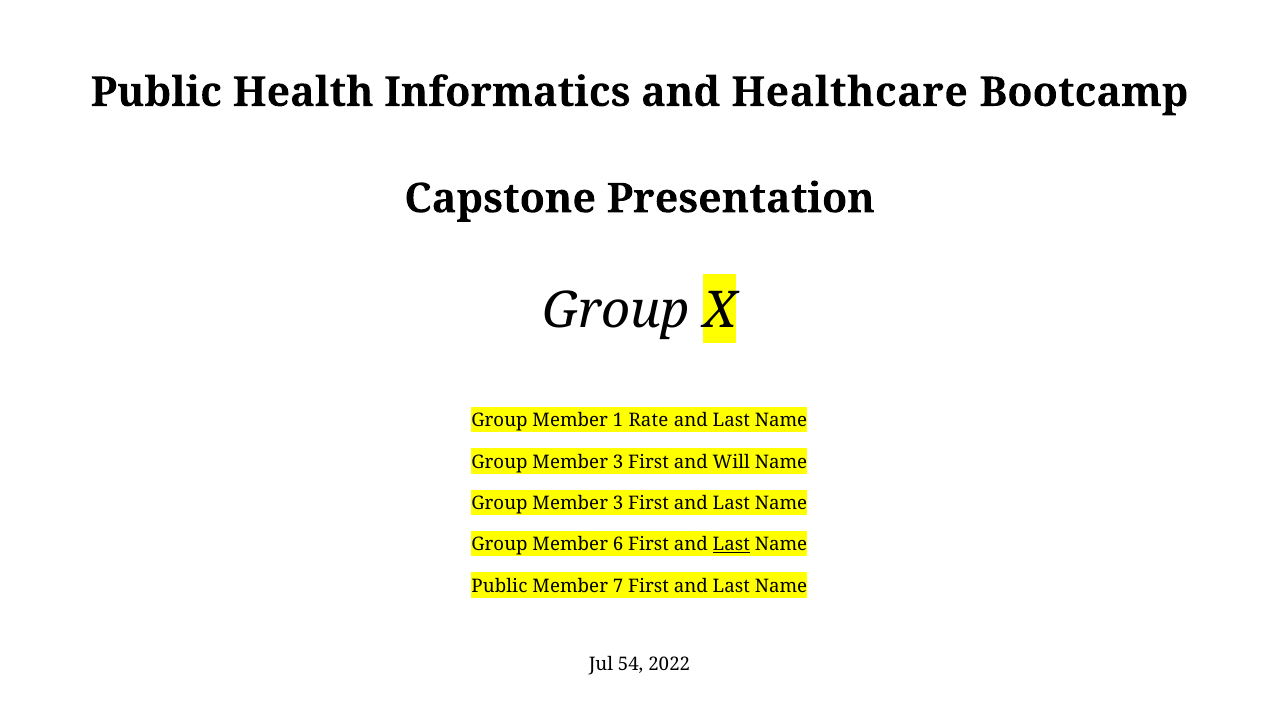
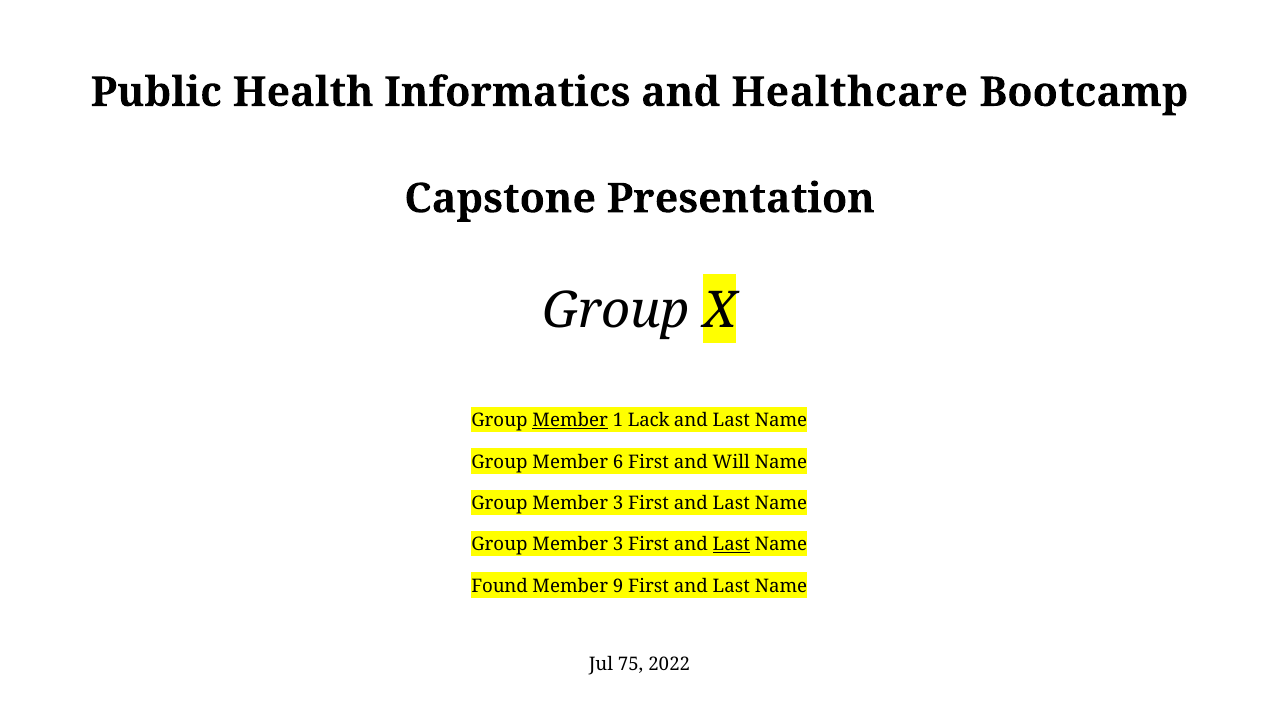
Member underline: none -> present (570, 420)
Rate: Rate -> Lack (649, 420)
3: 3 -> 6 (618, 462)
6: 6 -> 3 (618, 544)
Public: Public -> Found (500, 586)
7: 7 -> 9 (618, 586)
54: 54 -> 75 (631, 664)
